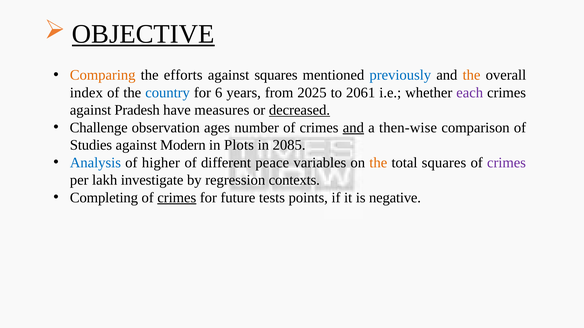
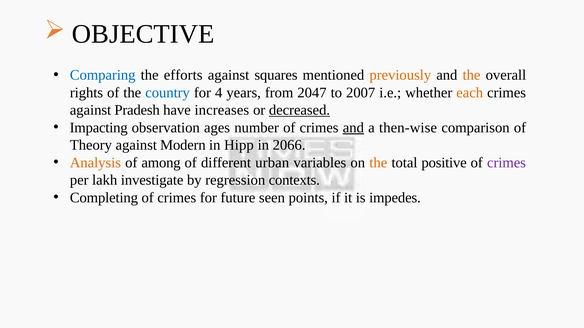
OBJECTIVE underline: present -> none (143, 34)
Comparing colour: orange -> blue (103, 75)
previously colour: blue -> orange (400, 75)
index: index -> rights (86, 93)
6: 6 -> 4 (219, 93)
2025: 2025 -> 2047 (312, 93)
2061: 2061 -> 2007 (361, 93)
each colour: purple -> orange (470, 93)
measures: measures -> increases (222, 110)
Challenge: Challenge -> Impacting (99, 128)
Studies: Studies -> Theory (91, 145)
Plots: Plots -> Hipp (239, 145)
2085: 2085 -> 2066 (289, 145)
Analysis colour: blue -> orange (95, 163)
higher: higher -> among (161, 163)
peace: peace -> urban (272, 163)
total squares: squares -> positive (444, 163)
crimes underline: present -> none (177, 198)
tests: tests -> seen (272, 198)
negative: negative -> impedes (395, 198)
